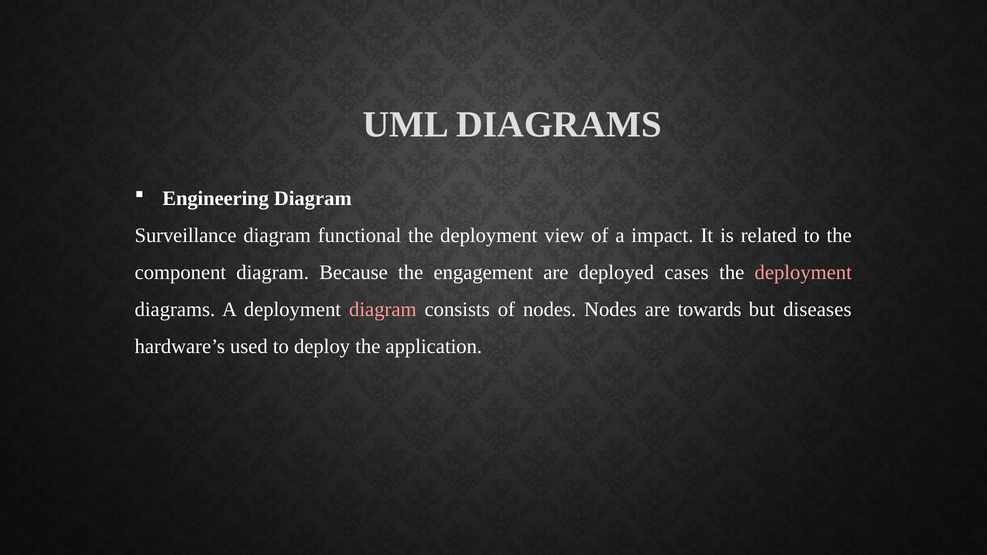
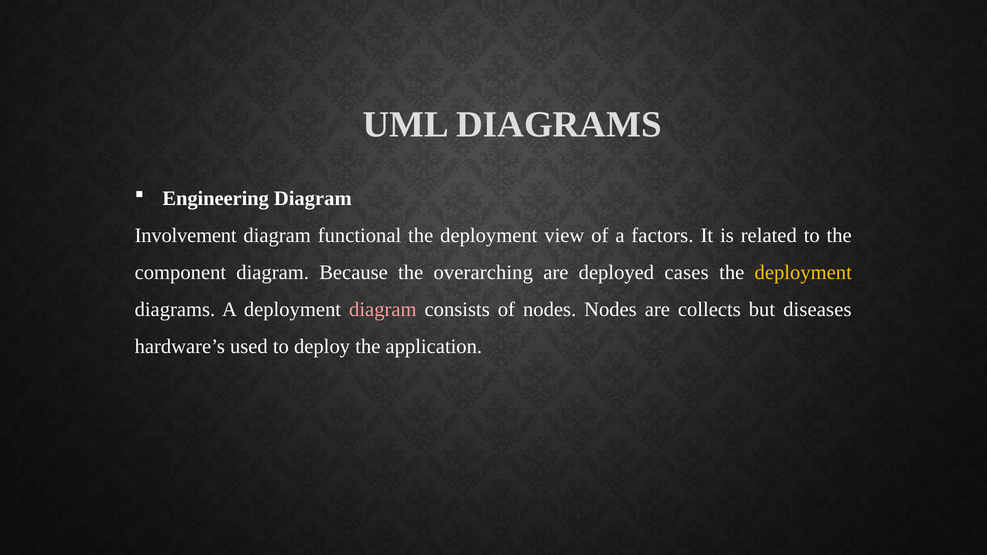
Surveillance: Surveillance -> Involvement (186, 235)
impact: impact -> factors (662, 235)
engagement: engagement -> overarching (483, 272)
deployment colour: pink -> yellow (803, 272)
towards: towards -> collects (709, 309)
